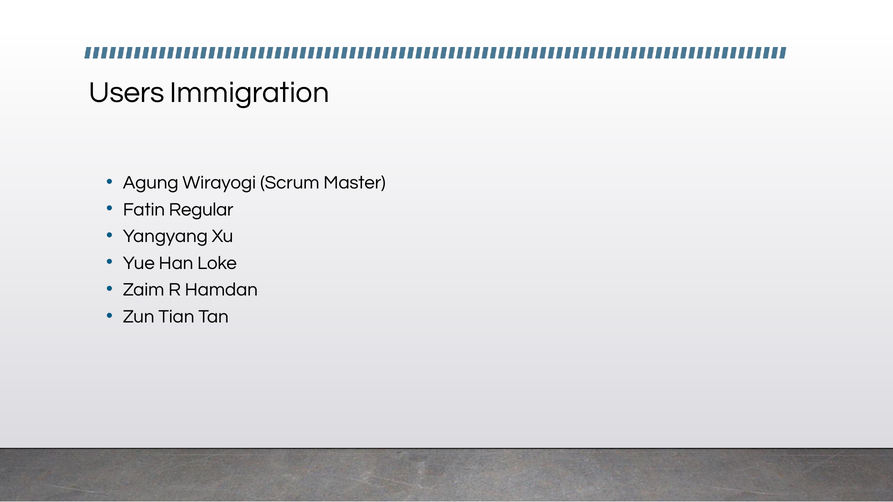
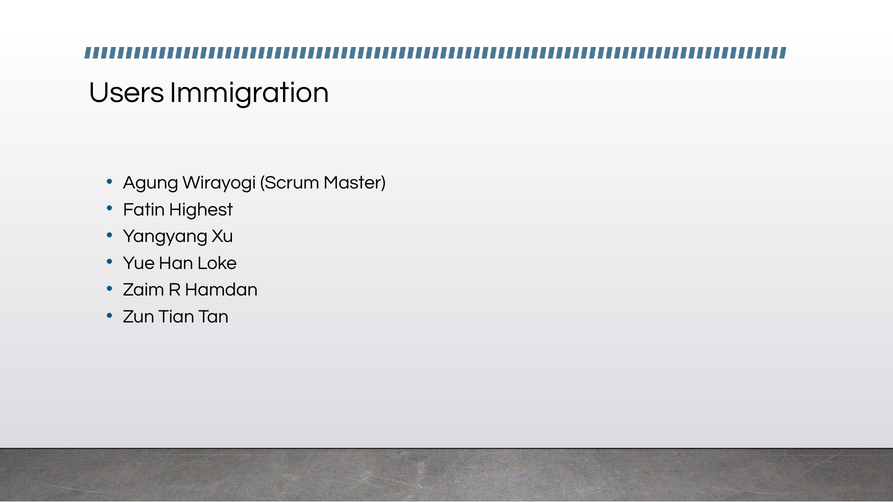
Regular: Regular -> Highest (201, 209)
